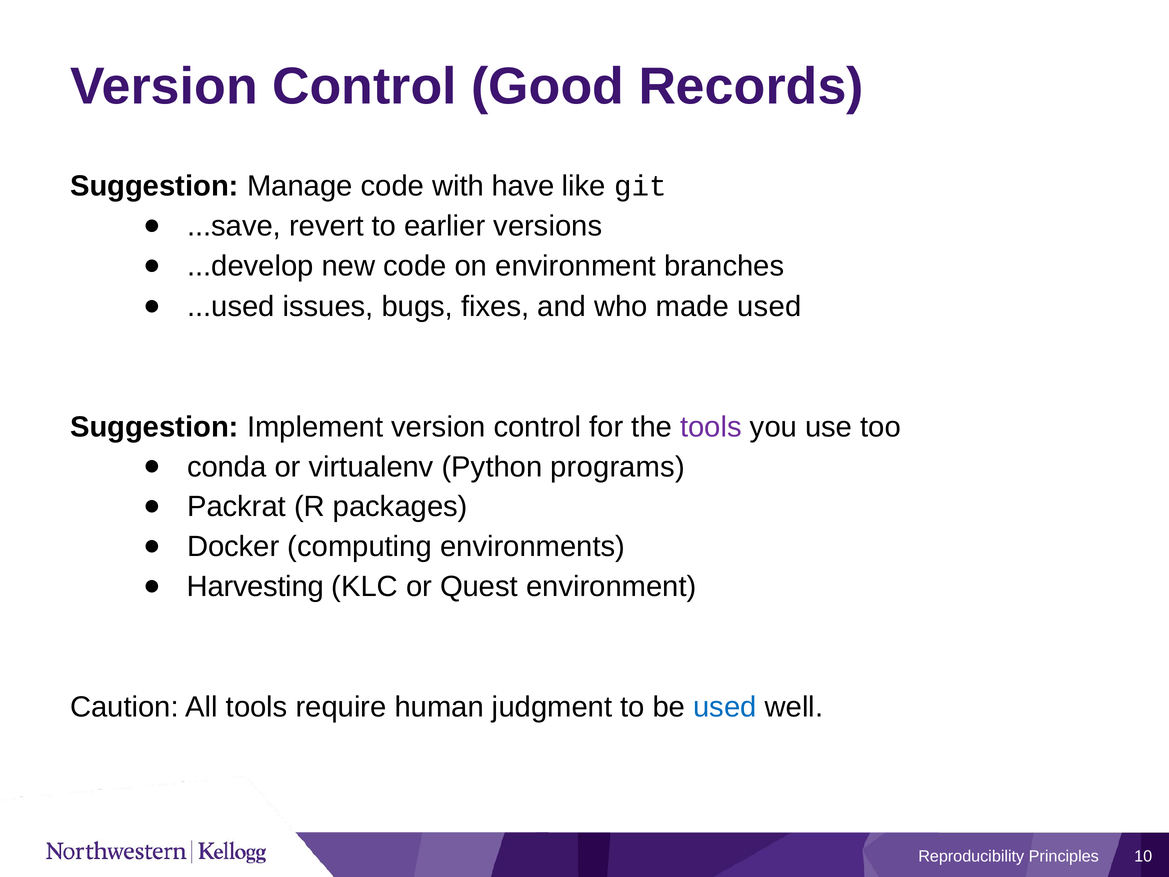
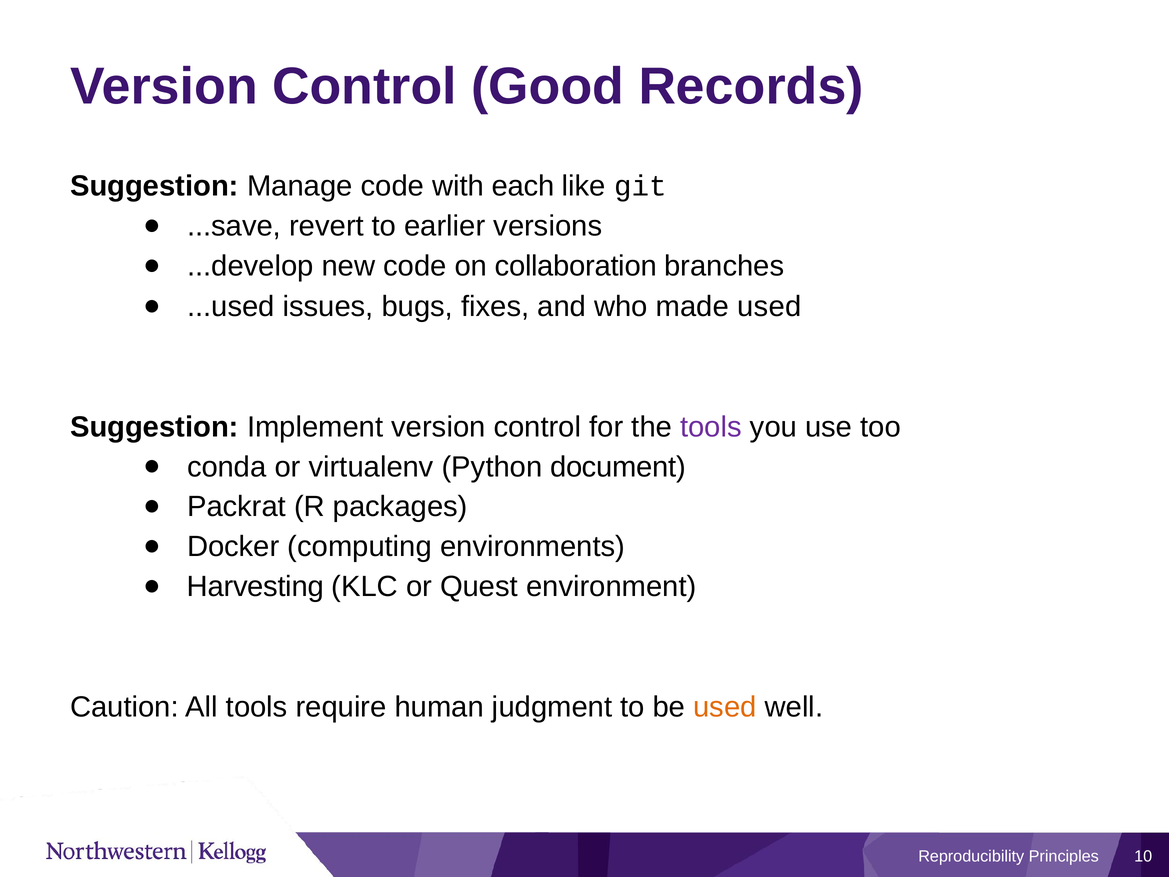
have: have -> each (523, 186)
on environment: environment -> collaboration (576, 266)
programs: programs -> document (618, 467)
used colour: blue -> orange (725, 707)
